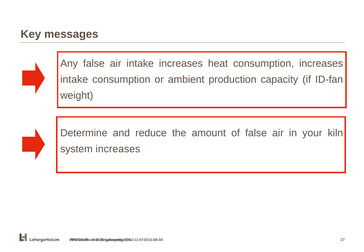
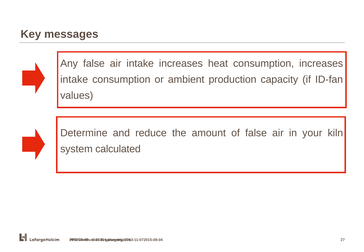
weight: weight -> values (77, 96)
system increases: increases -> calculated (118, 149)
